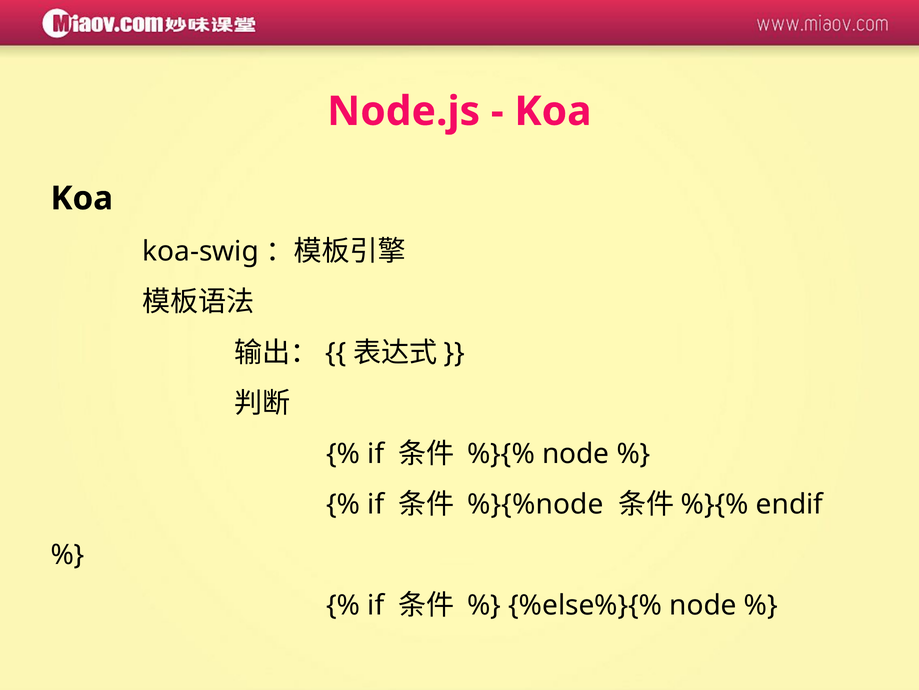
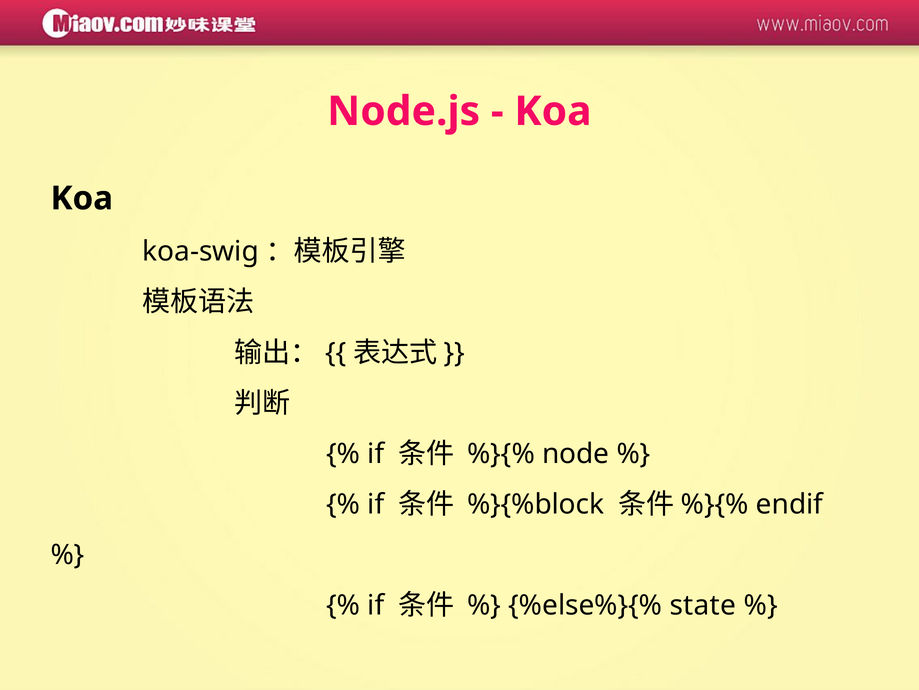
%}{%node: %}{%node -> %}{%block (536, 504)
%else%}{% node: node -> state (703, 605)
